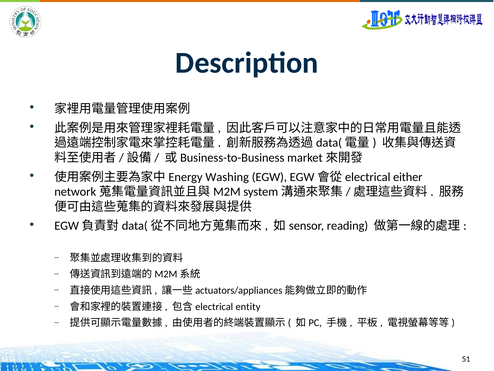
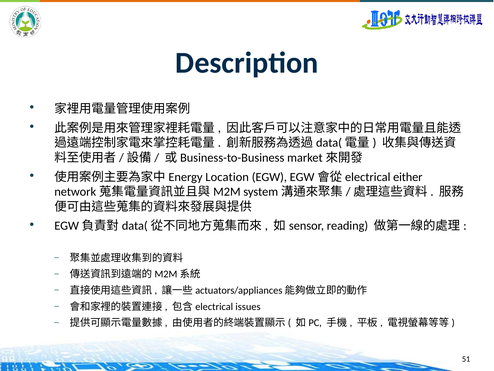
Washing: Washing -> Location (227, 177)
entity: entity -> issues (248, 306)
